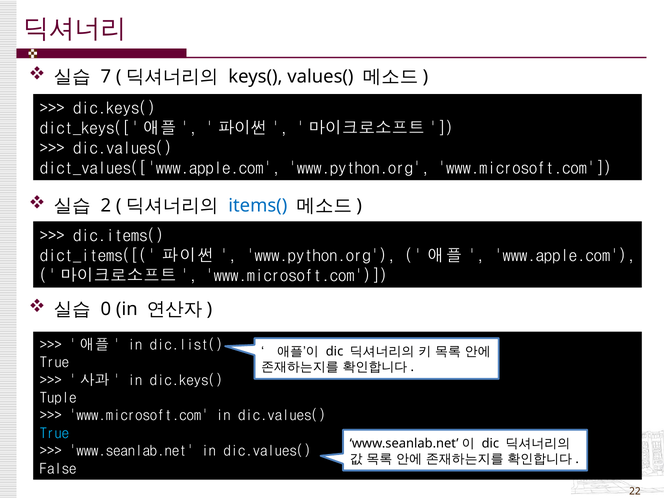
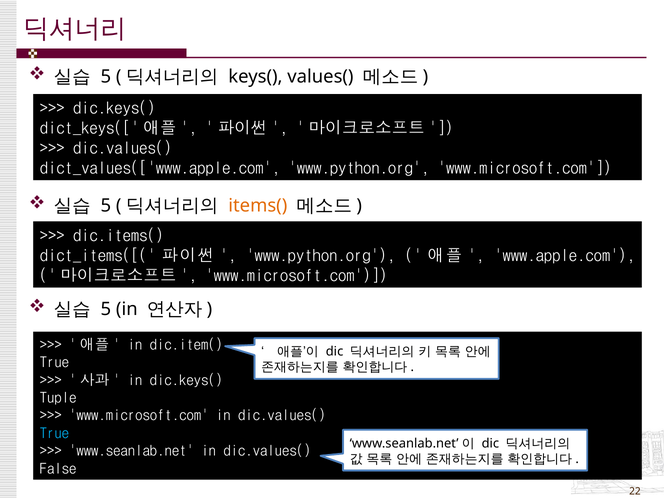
7: 7 -> 5 (106, 77)
2: 2 -> 5 (106, 206)
items( colour: blue -> orange (258, 206)
0: 0 -> 5 (106, 309)
dic.list(: dic.list( -> dic.item( (186, 345)
